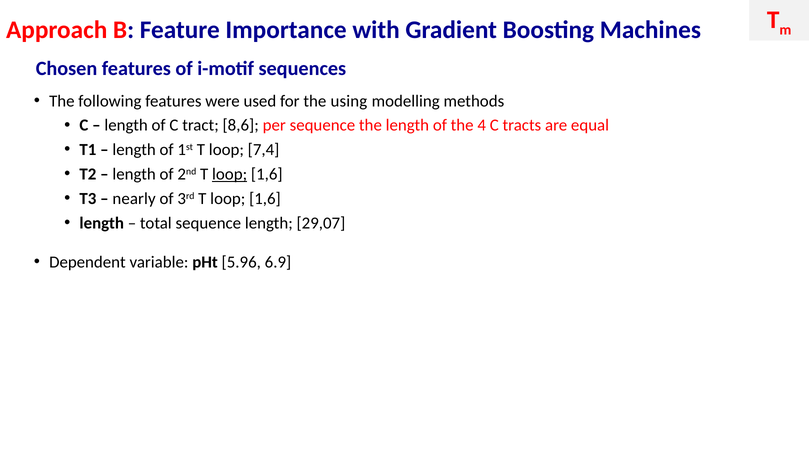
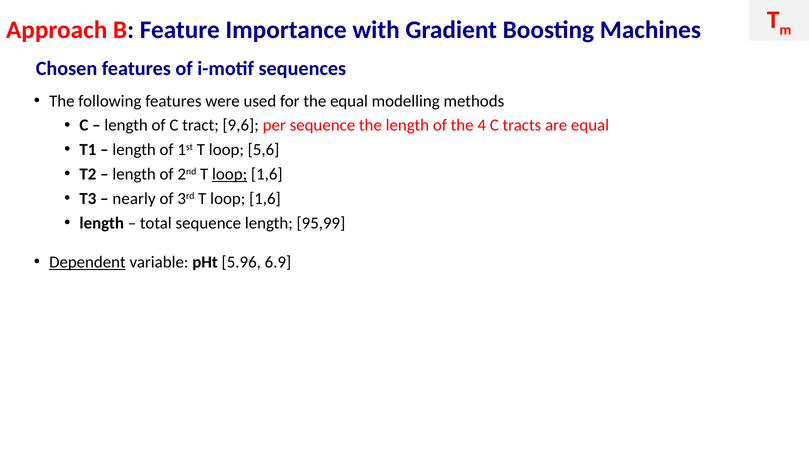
the using: using -> equal (349, 101)
8,6: 8,6 -> 9,6 (241, 125)
7,4: 7,4 -> 5,6 (264, 150)
29,07: 29,07 -> 95,99 (321, 223)
Dependent underline: none -> present (87, 262)
